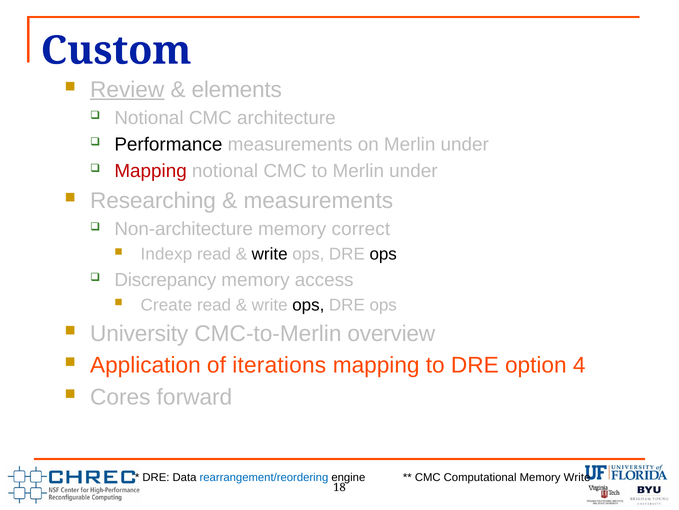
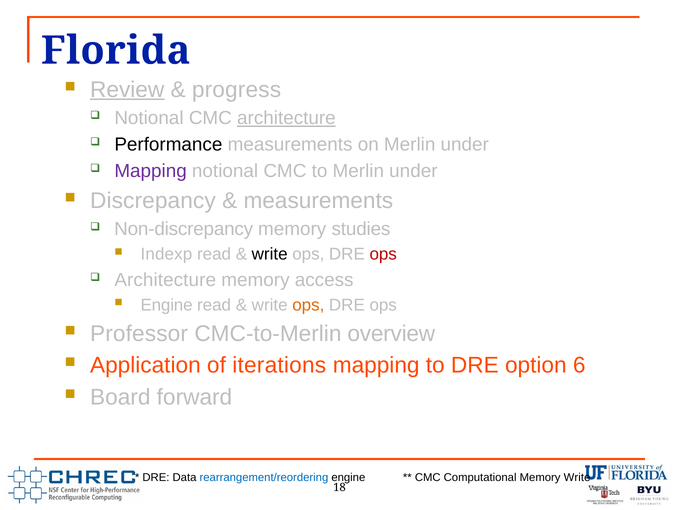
Custom: Custom -> Florida (116, 51)
elements: elements -> progress (237, 90)
architecture underline: none -> present (286, 118)
Mapping colour: red -> purple (151, 171)
Researching: Researching -> Discrepancy (153, 200)
Non-architecture: Non-architecture -> Non-discrepancy (184, 229)
correct: correct -> studies (361, 229)
ops colour: black -> red (383, 254)
Discrepancy: Discrepancy -> Architecture (165, 279)
Create: Create -> Engine (167, 305)
ops colour: black -> orange (308, 305)
University: University -> Professor (139, 333)
4: 4 -> 6 (579, 365)
Cores: Cores -> Board (120, 397)
